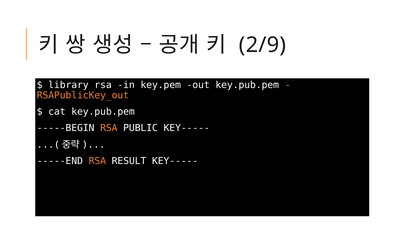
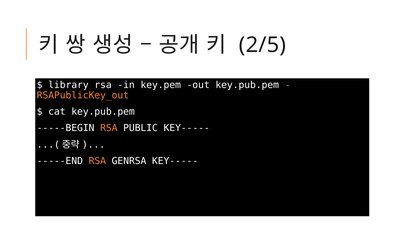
2/9: 2/9 -> 2/5 (262, 45)
RESULT: RESULT -> GENRSA (129, 161)
